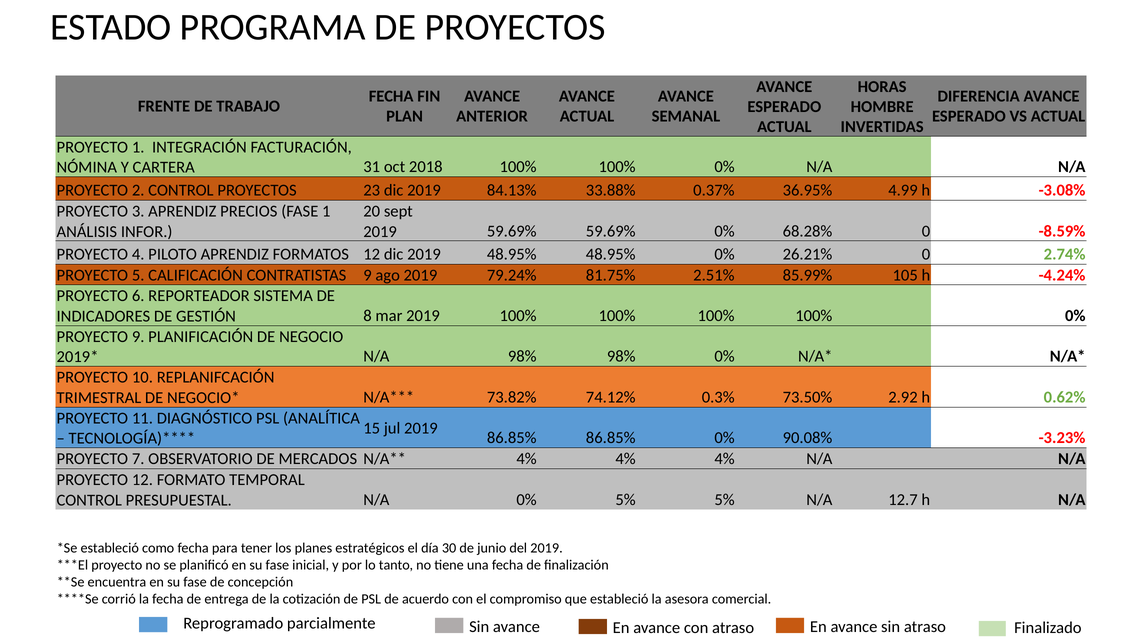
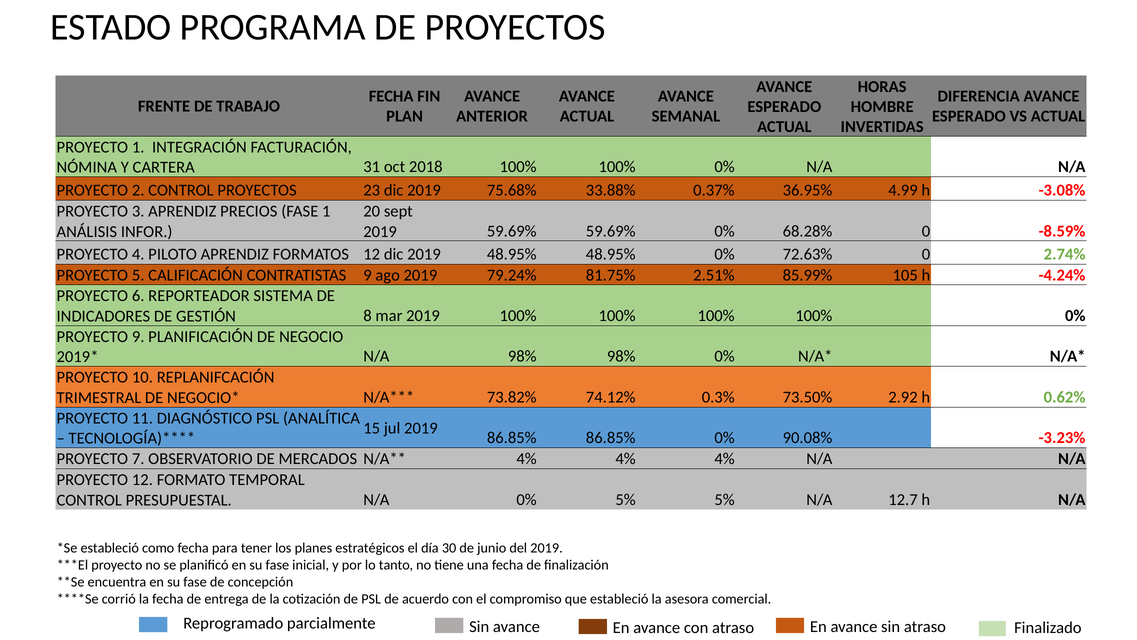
84.13%: 84.13% -> 75.68% (512, 190)
26.21%: 26.21% -> 72.63% (807, 254)
